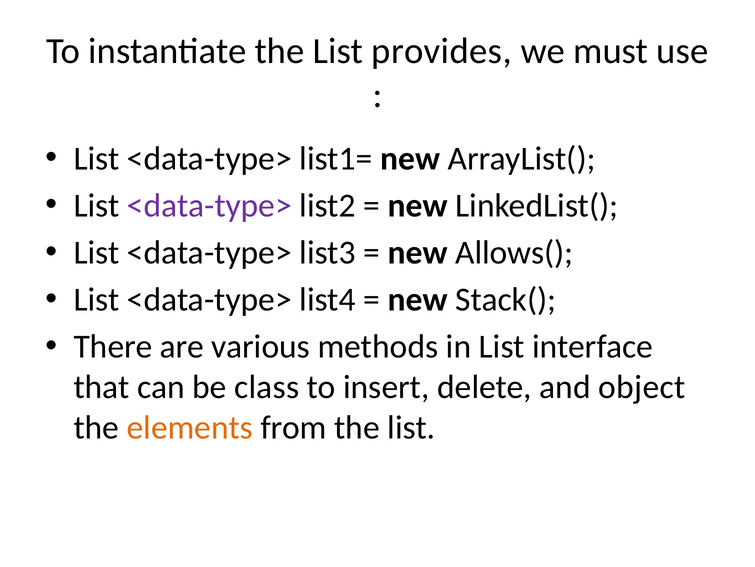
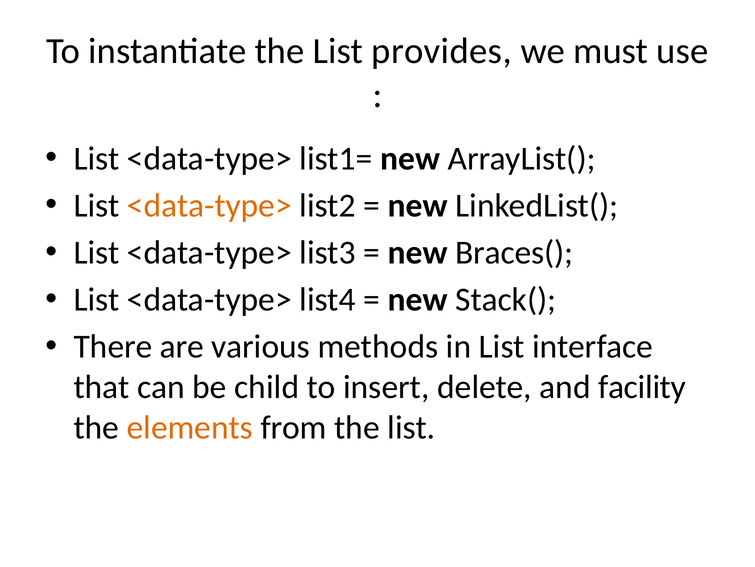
<data-type> colour: purple -> orange (209, 205)
Allows(: Allows( -> Braces( (514, 252)
class: class -> child (267, 387)
object: object -> facility (642, 387)
